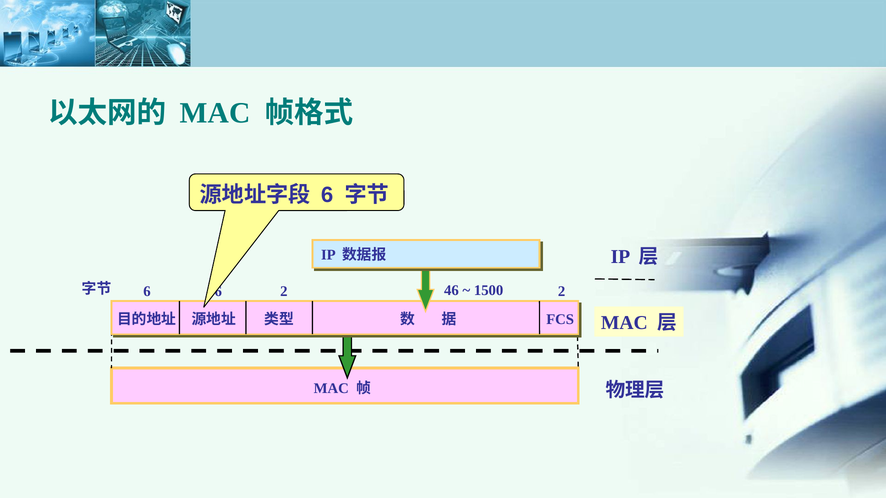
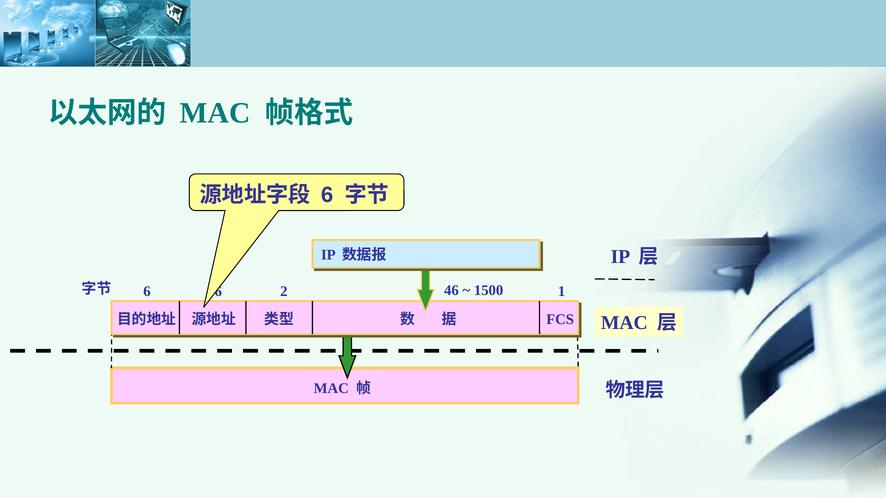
2: 2 -> 1 (562, 292)
